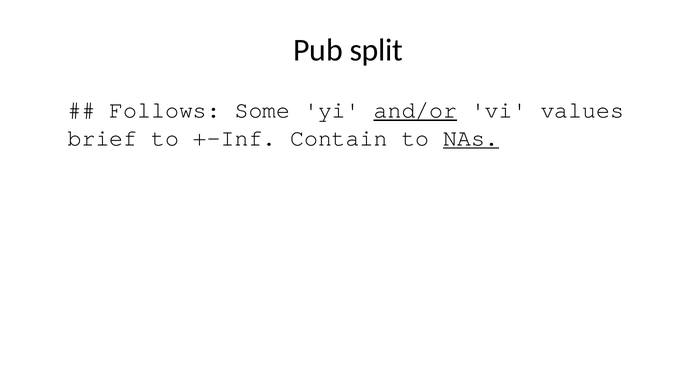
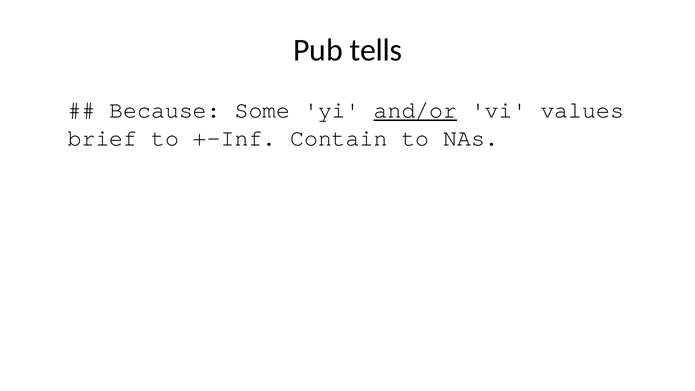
split: split -> tells (376, 50)
Follows: Follows -> Because (165, 110)
NAs underline: present -> none (471, 138)
